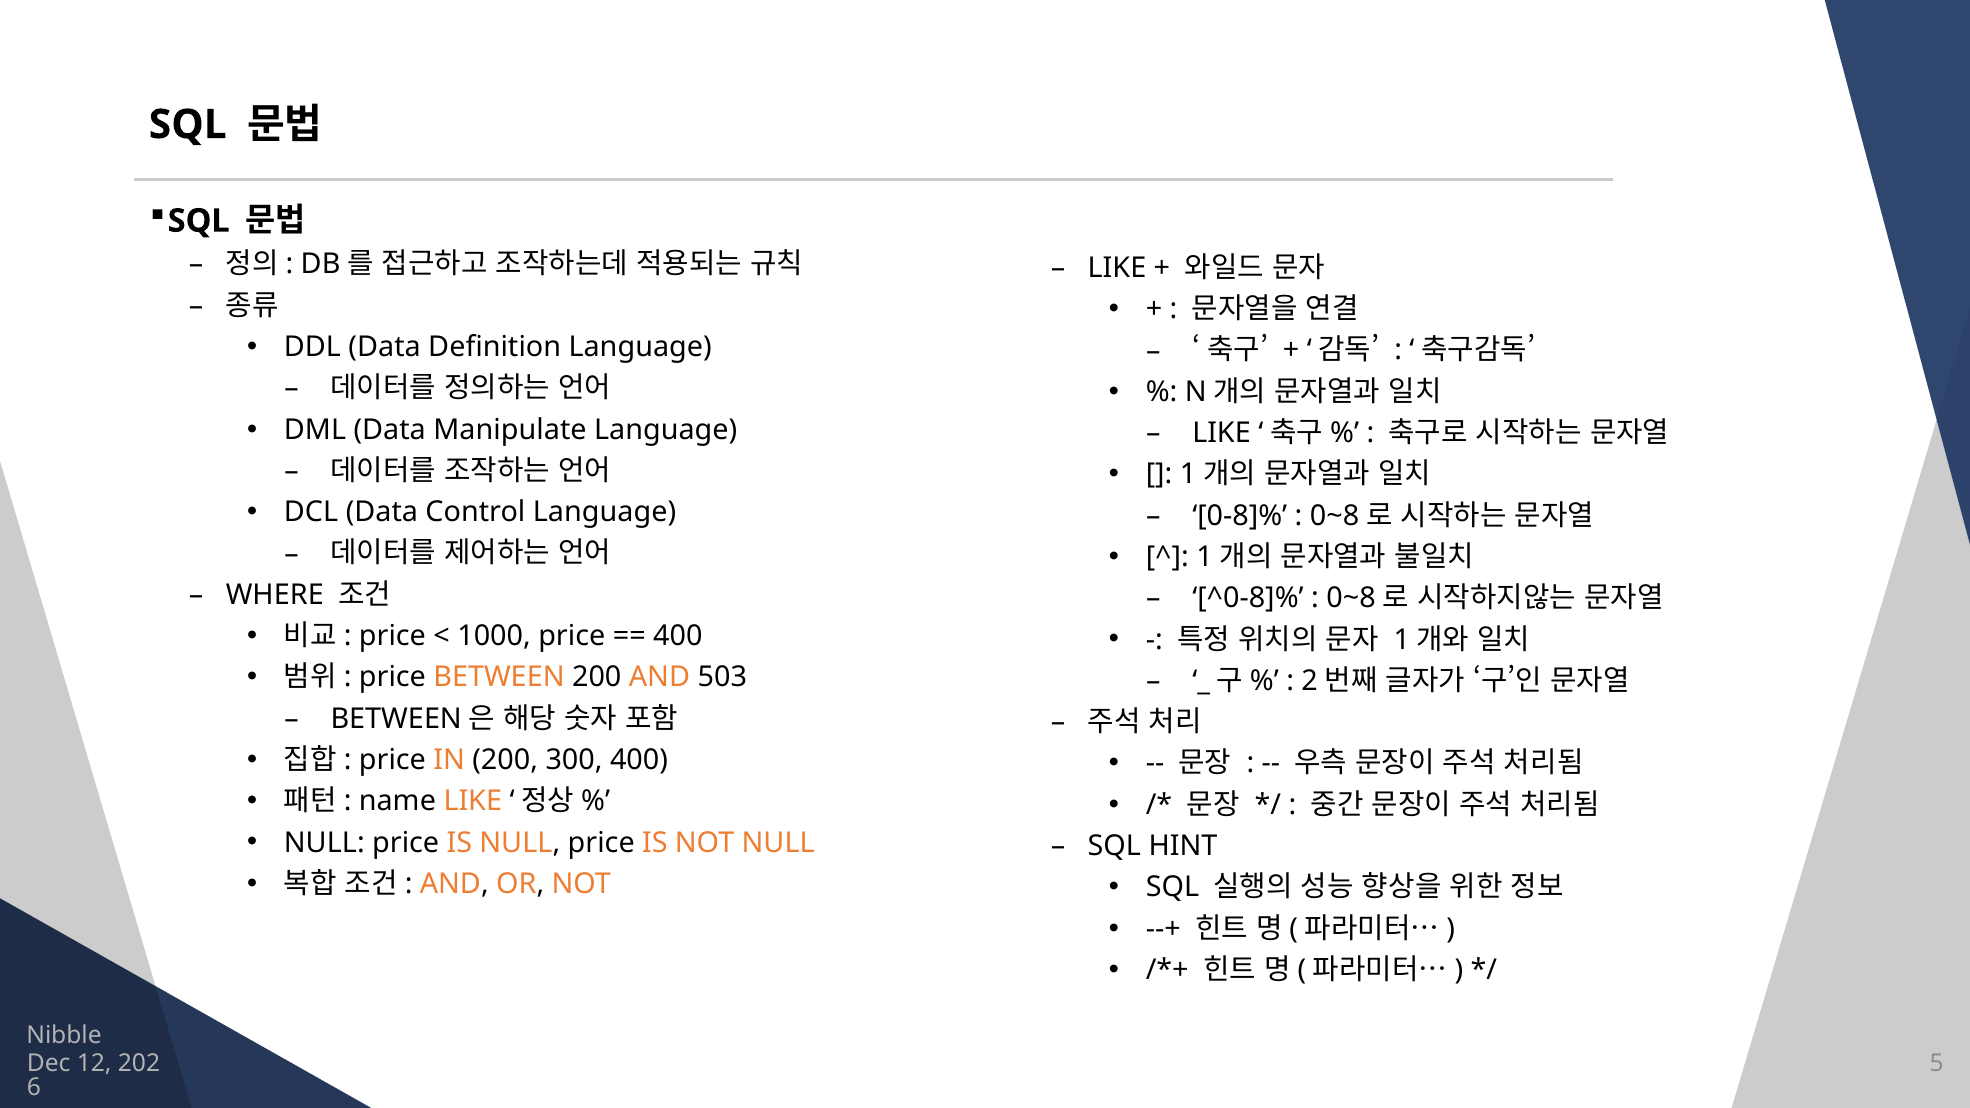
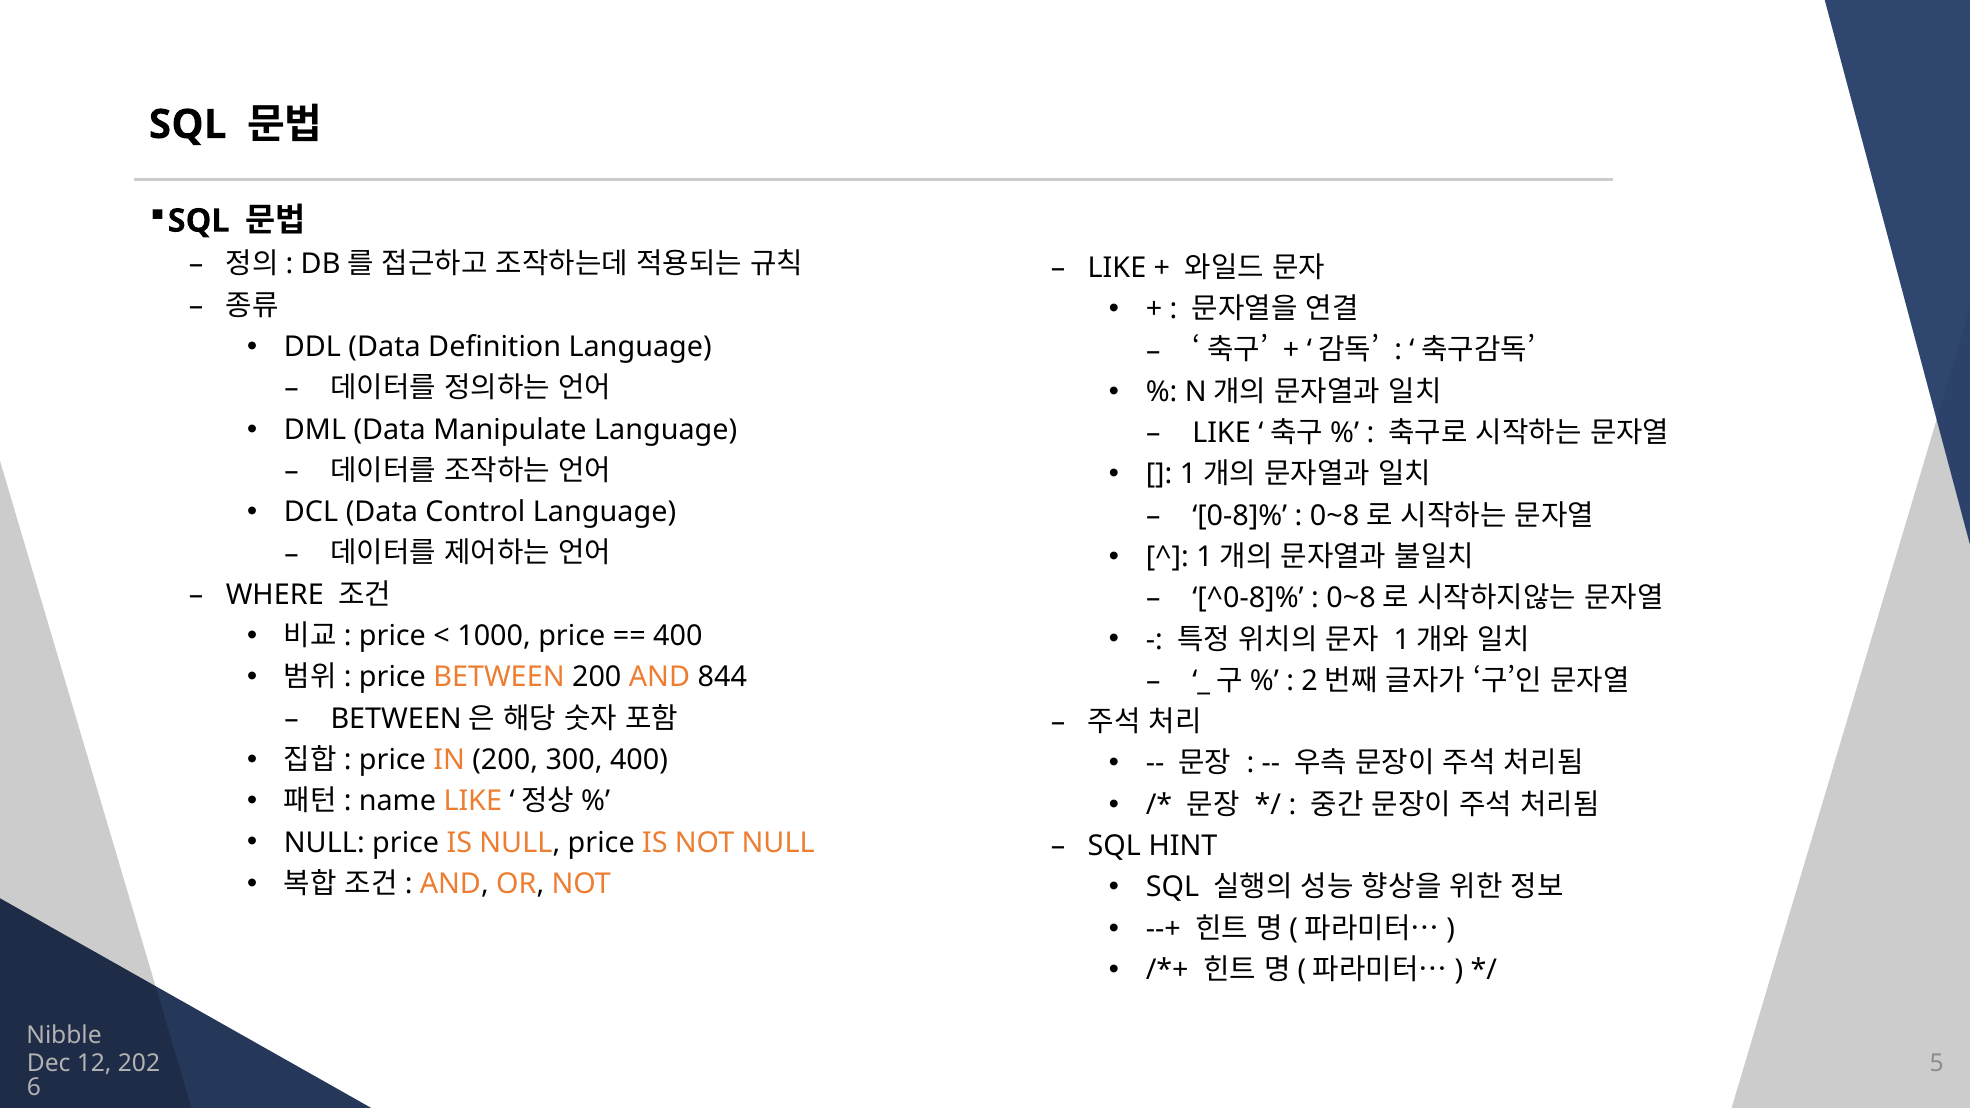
503: 503 -> 844 (722, 677)
